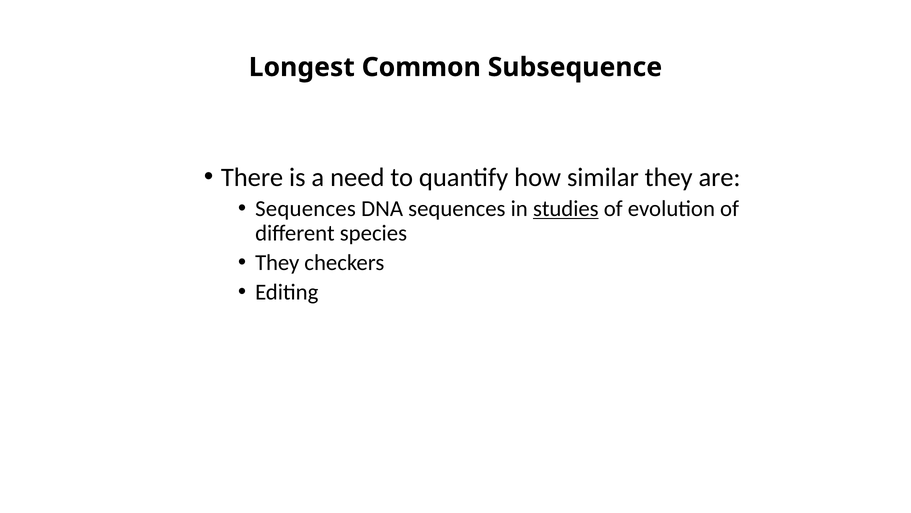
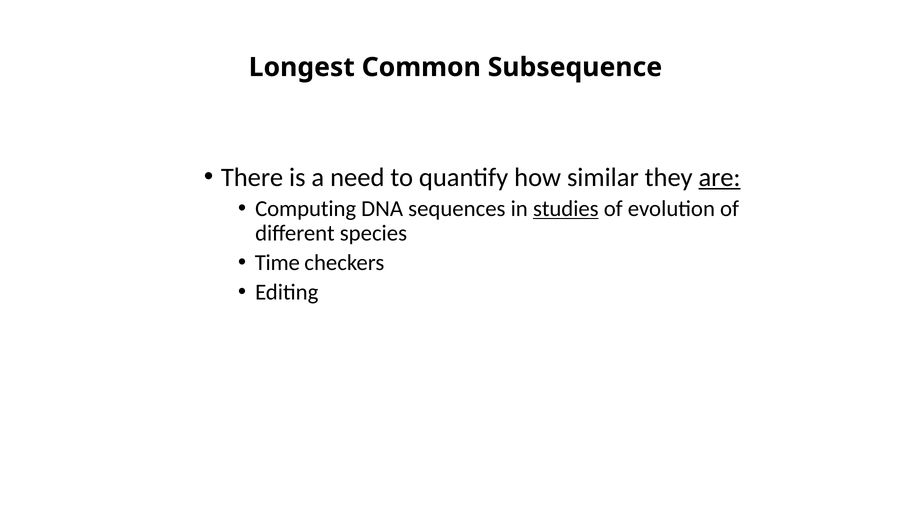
are underline: none -> present (720, 177)
Sequences: Sequences -> Computing (306, 208)
They: They -> Time (277, 262)
